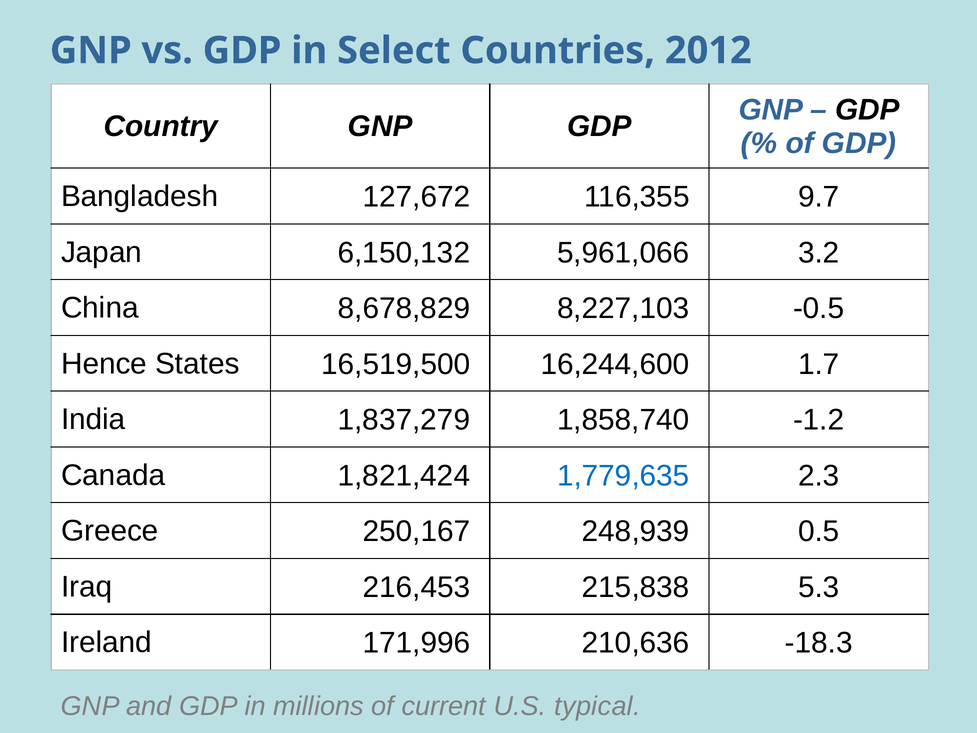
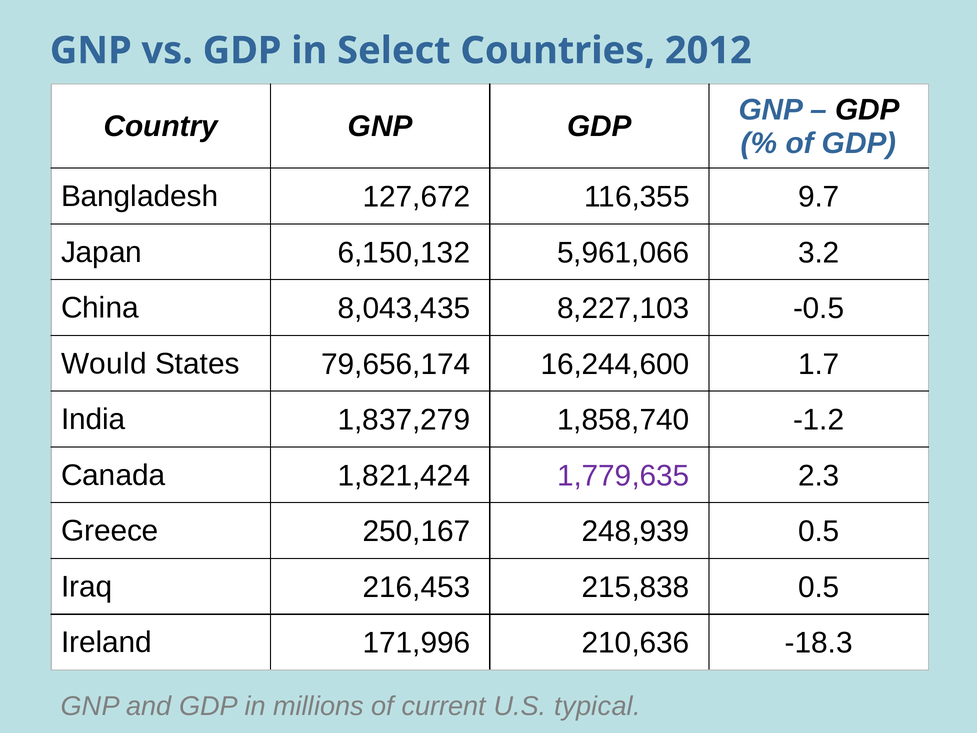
8,678,829: 8,678,829 -> 8,043,435 (404, 308)
Hence: Hence -> Would (104, 364)
16,519,500: 16,519,500 -> 79,656,174 (396, 364)
1,779,635 colour: blue -> purple (623, 476)
215,838 5.3: 5.3 -> 0.5 (819, 587)
